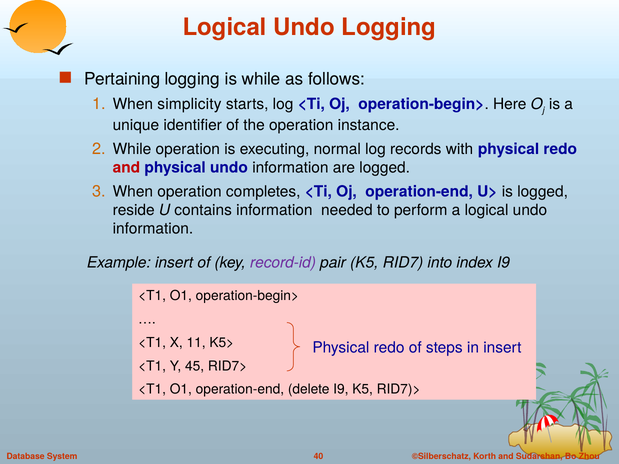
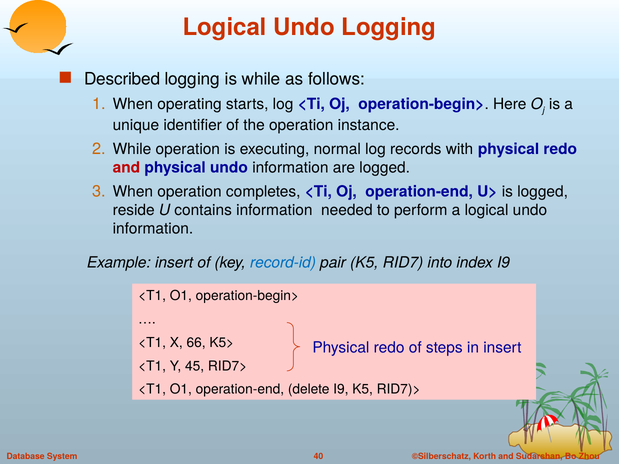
Pertaining: Pertaining -> Described (122, 79)
simplicity: simplicity -> operating (190, 104)
record-id colour: purple -> blue (283, 263)
11: 11 -> 66 (196, 343)
